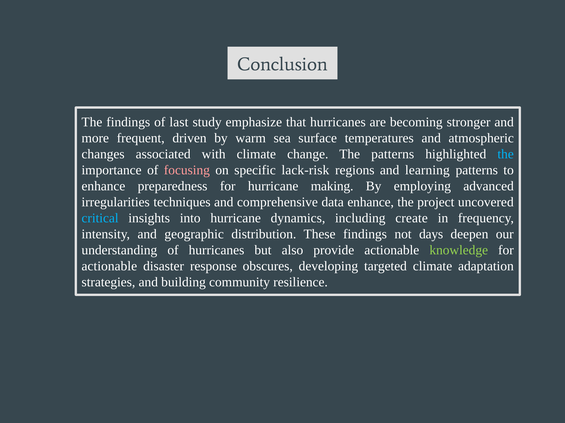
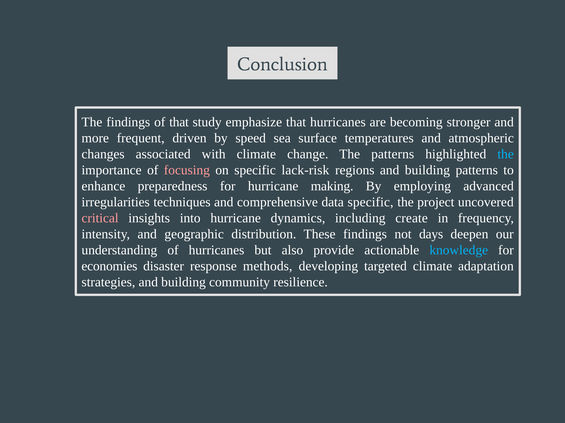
of last: last -> that (179, 122)
warm: warm -> speed (251, 138)
regions and learning: learning -> building (427, 170)
data enhance: enhance -> specific (371, 202)
critical colour: light blue -> pink (100, 218)
knowledge colour: light green -> light blue (459, 250)
actionable: actionable -> economies (109, 267)
obscures: obscures -> methods (268, 267)
